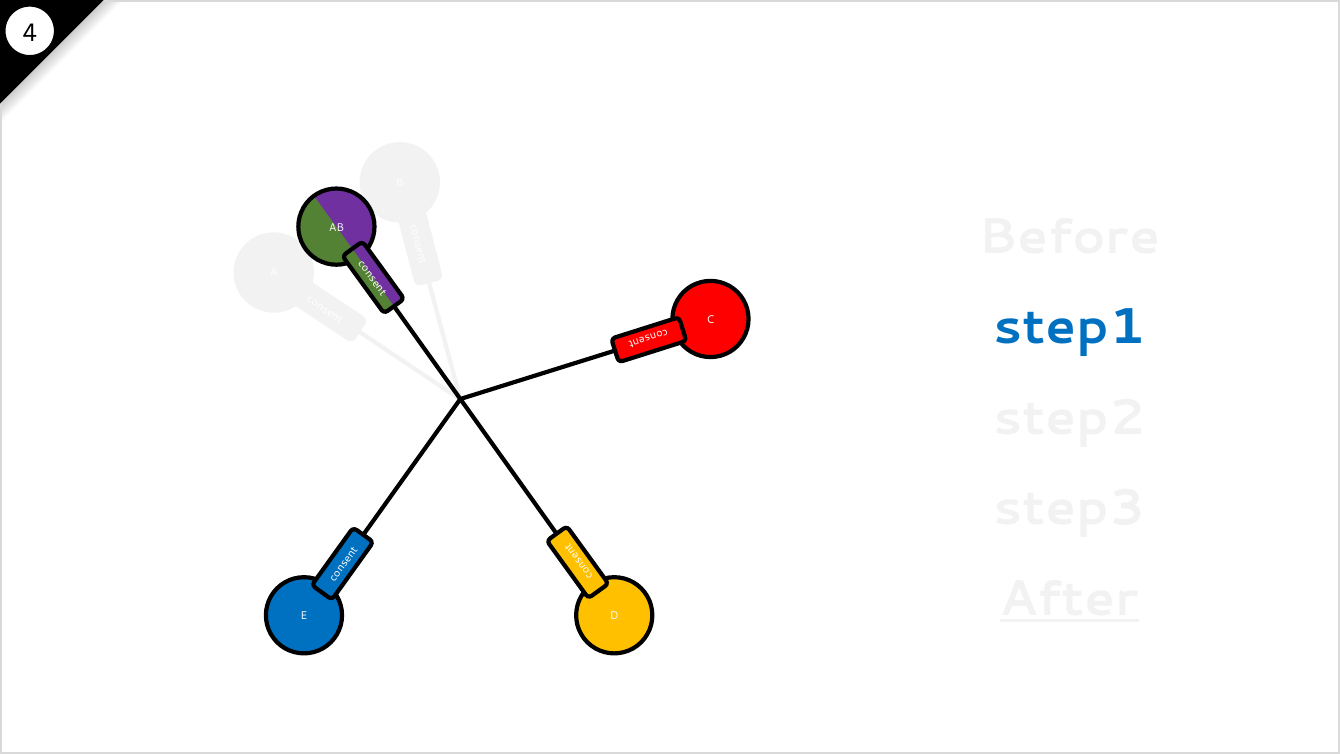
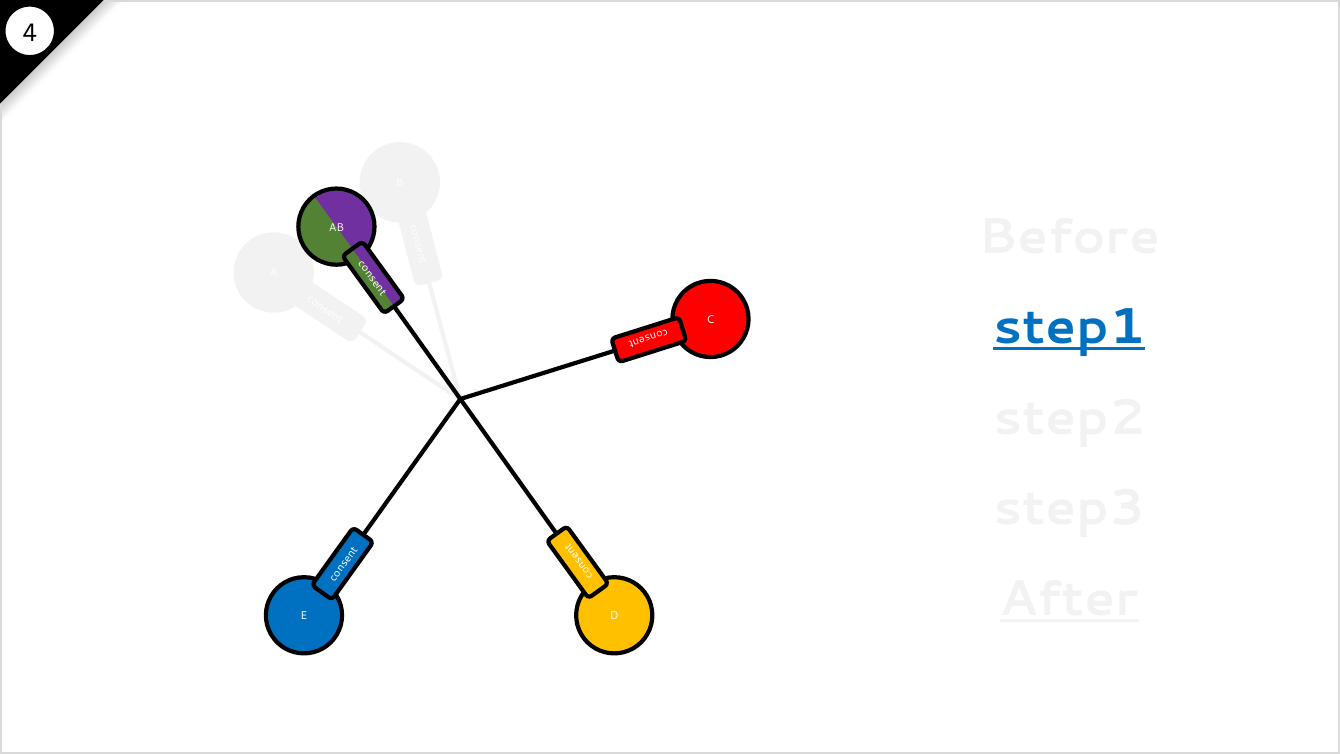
step1 underline: none -> present (1069, 327)
